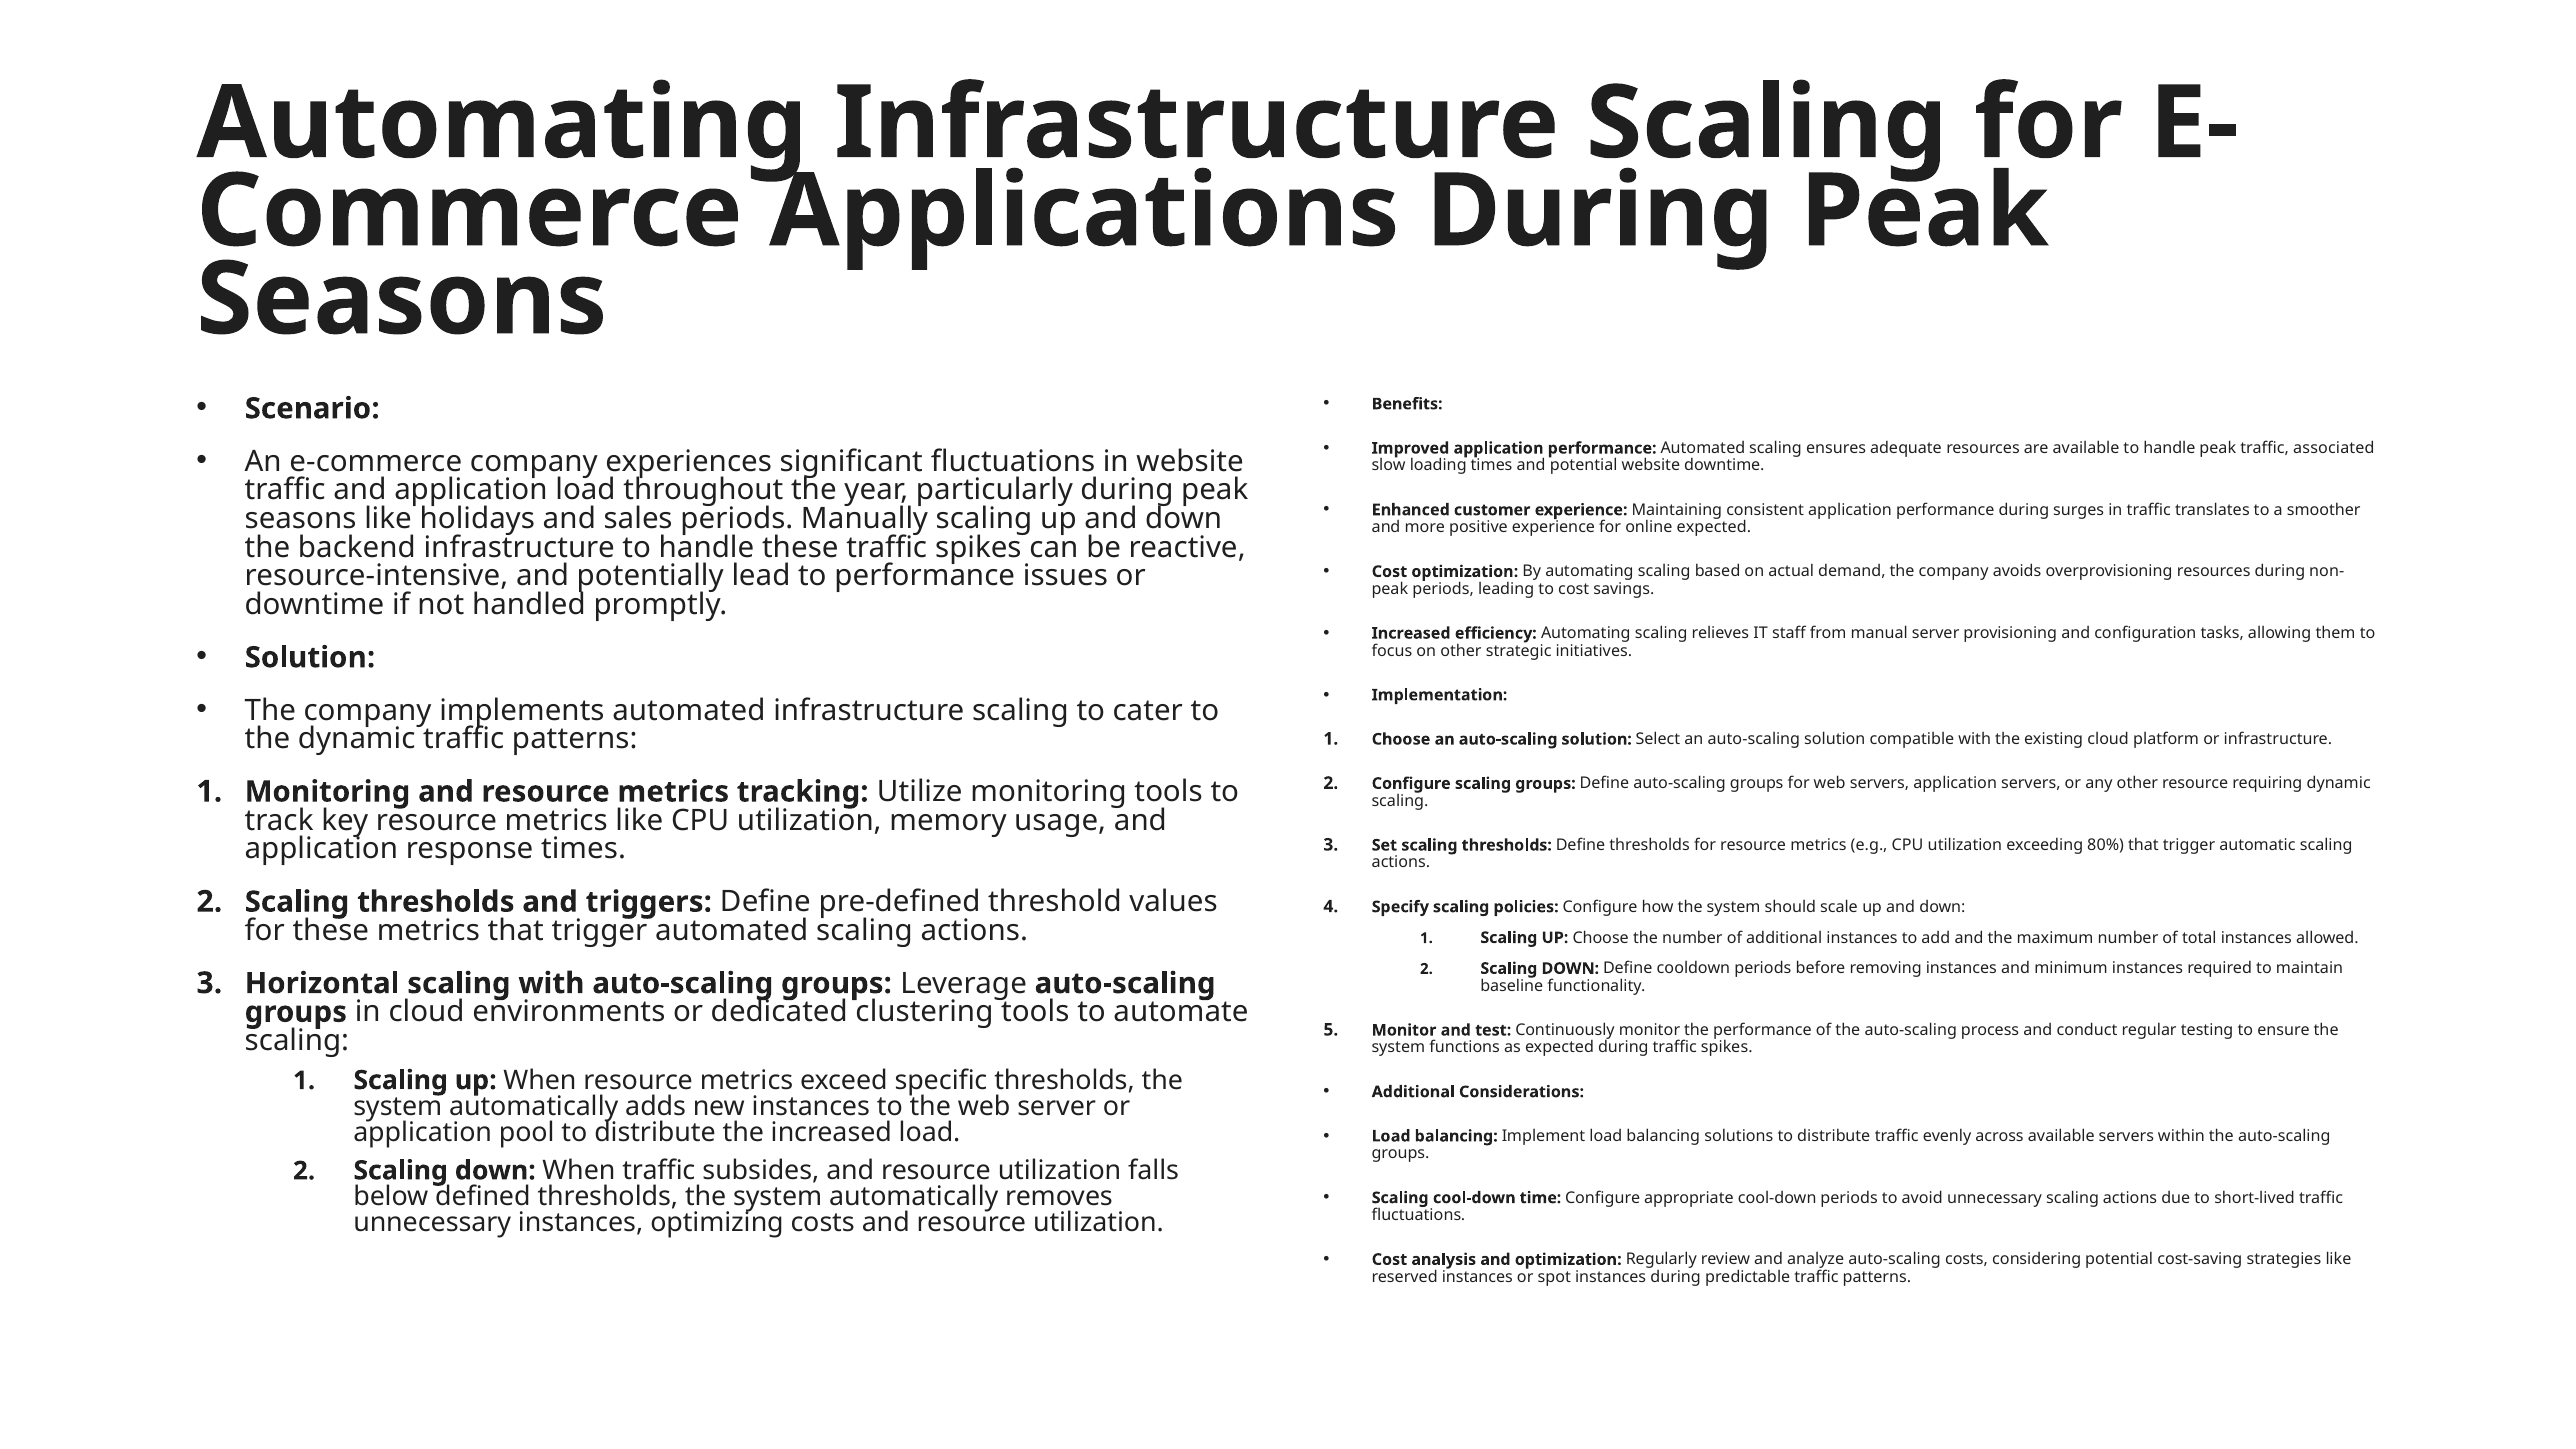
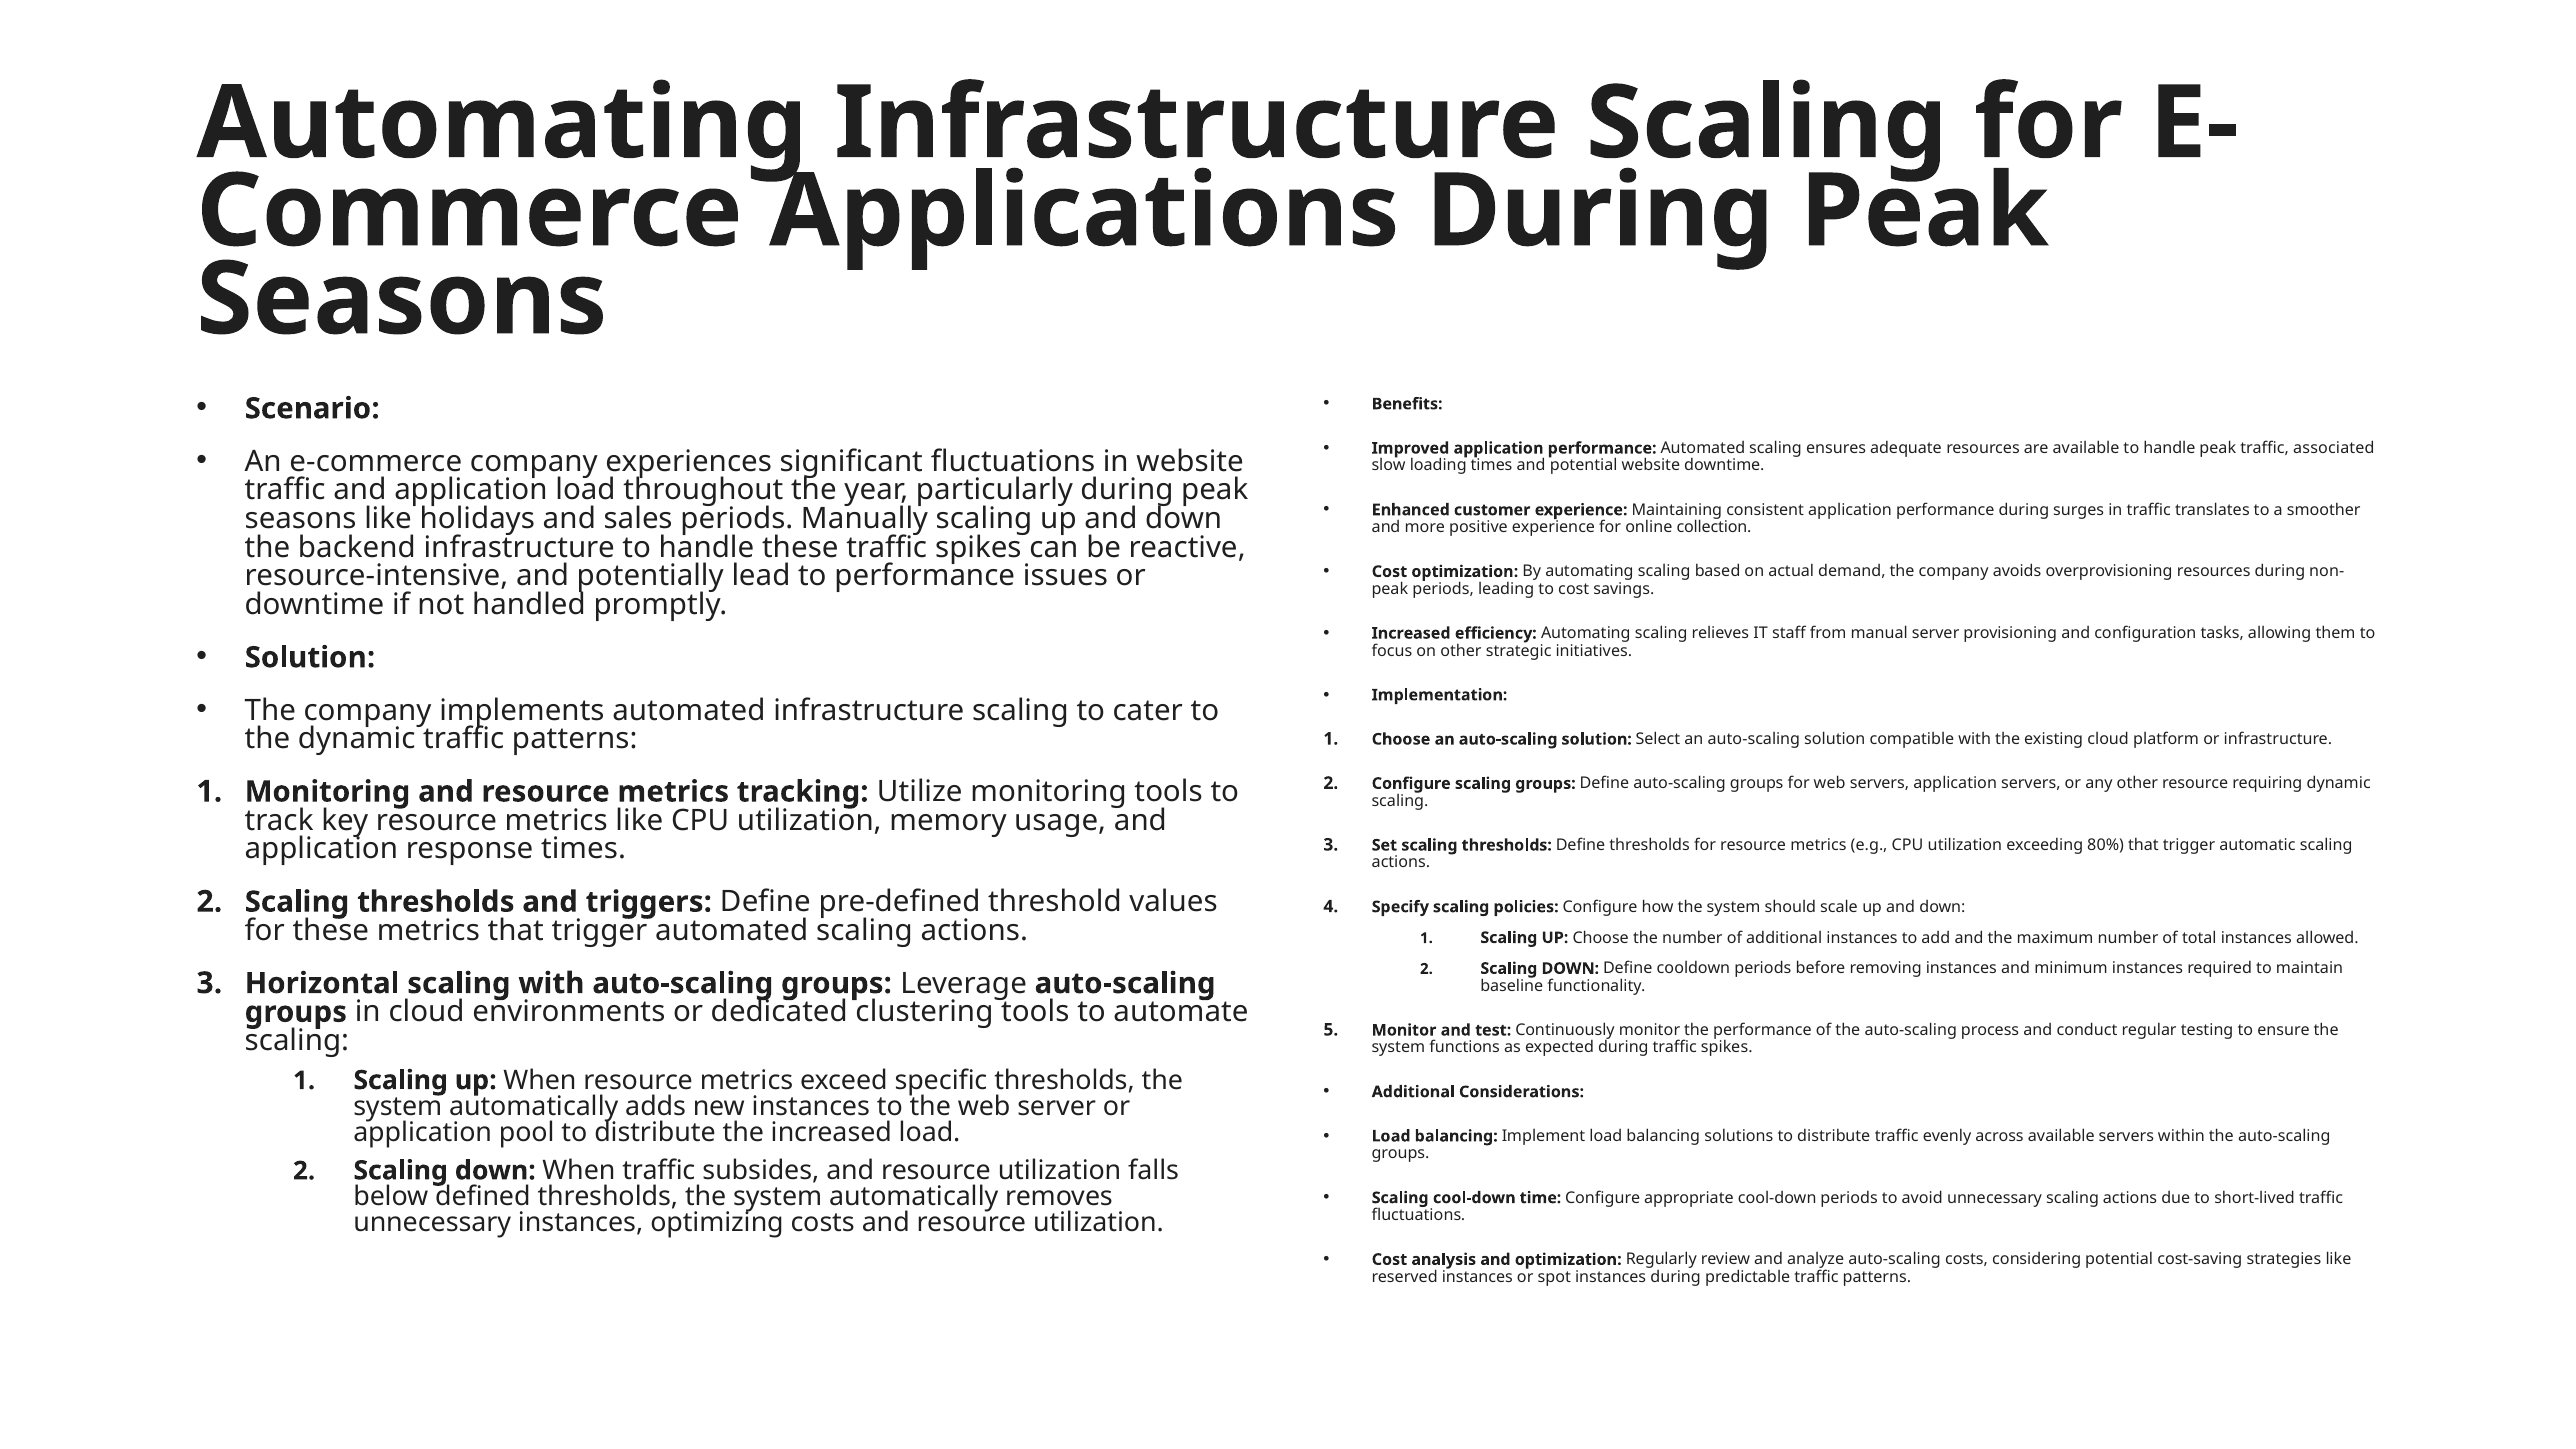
online expected: expected -> collection (1714, 527)
